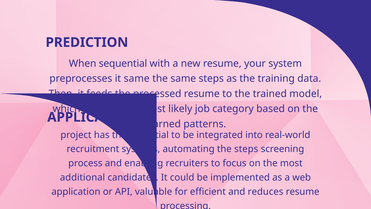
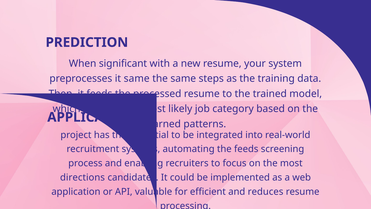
sequential: sequential -> significant (123, 63)
the steps: steps -> feeds (246, 149)
additional: additional -> directions (82, 177)
